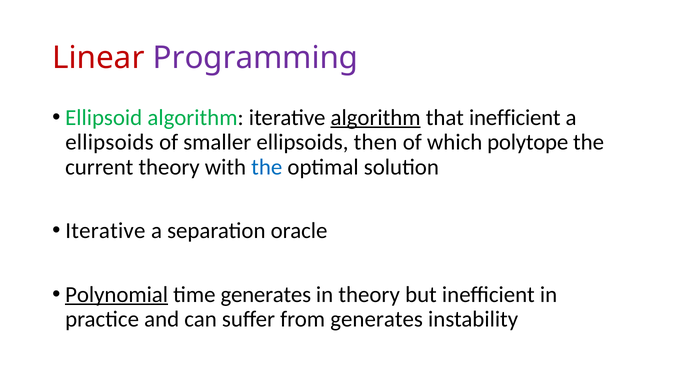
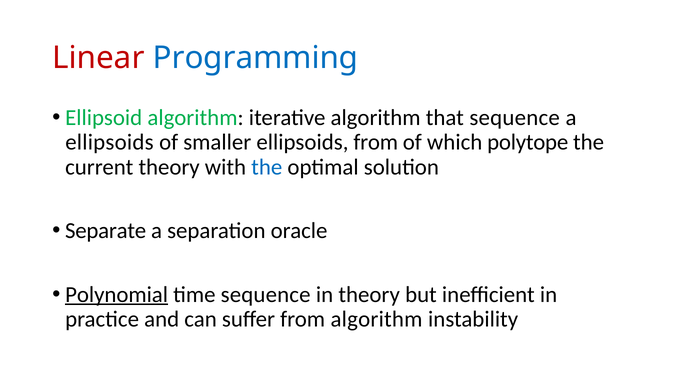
Programming colour: purple -> blue (256, 58)
algorithm underline: present -> none (376, 118)
that inefficient: inefficient -> sequence (515, 118)
ellipsoids then: then -> from (376, 142)
Iterative: Iterative -> Separate (106, 231)
time generates: generates -> sequence (266, 294)
from generates: generates -> algorithm (376, 319)
